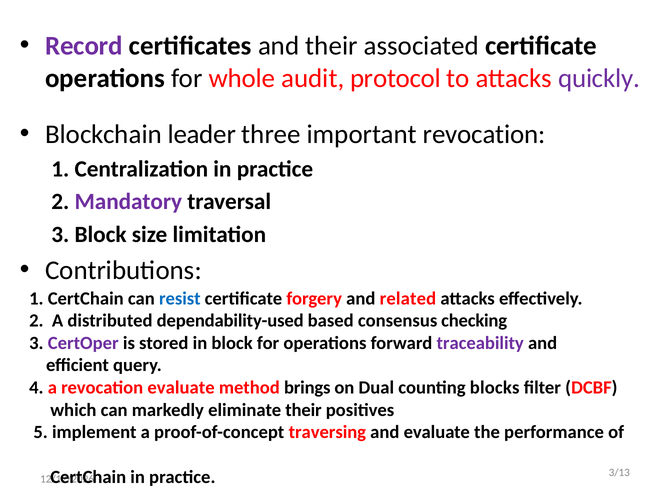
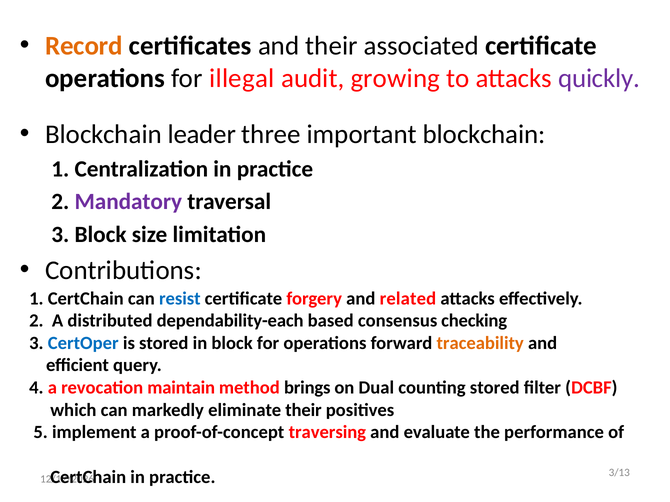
Record colour: purple -> orange (84, 46)
whole: whole -> illegal (242, 78)
protocol: protocol -> growing (395, 78)
important revocation: revocation -> blockchain (484, 134)
dependability-used: dependability-used -> dependability-each (230, 321)
CertOper colour: purple -> blue (83, 343)
traceability colour: purple -> orange (480, 343)
revocation evaluate: evaluate -> maintain (181, 388)
counting blocks: blocks -> stored (495, 388)
